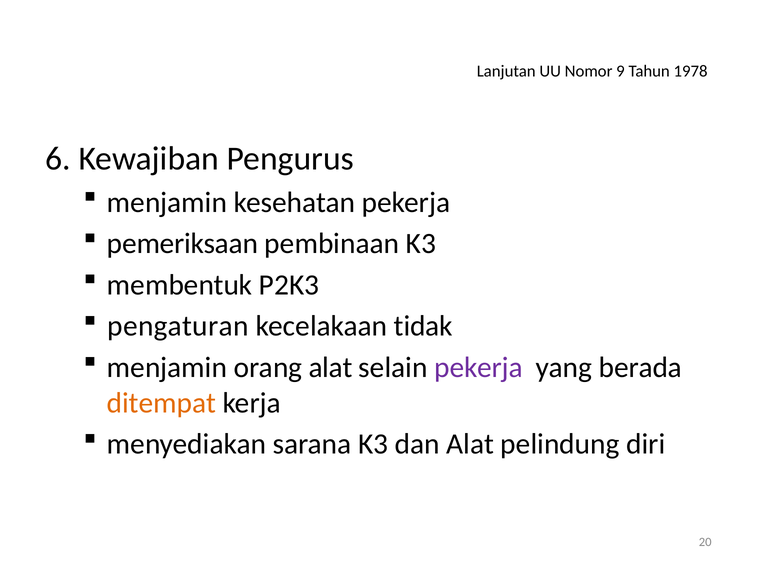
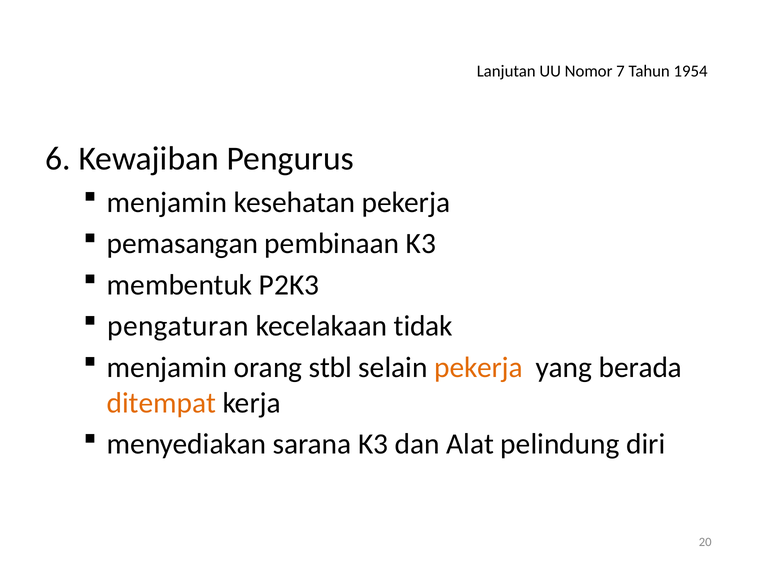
9: 9 -> 7 (620, 71)
1978: 1978 -> 1954 (691, 71)
pemeriksaan: pemeriksaan -> pemasangan (182, 244)
orang alat: alat -> stbl (330, 367)
pekerja colour: purple -> orange (479, 367)
